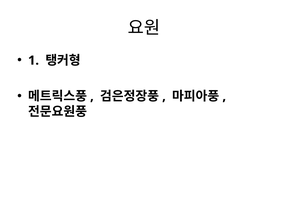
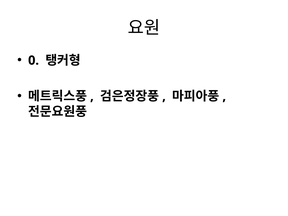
1: 1 -> 0 (34, 60)
